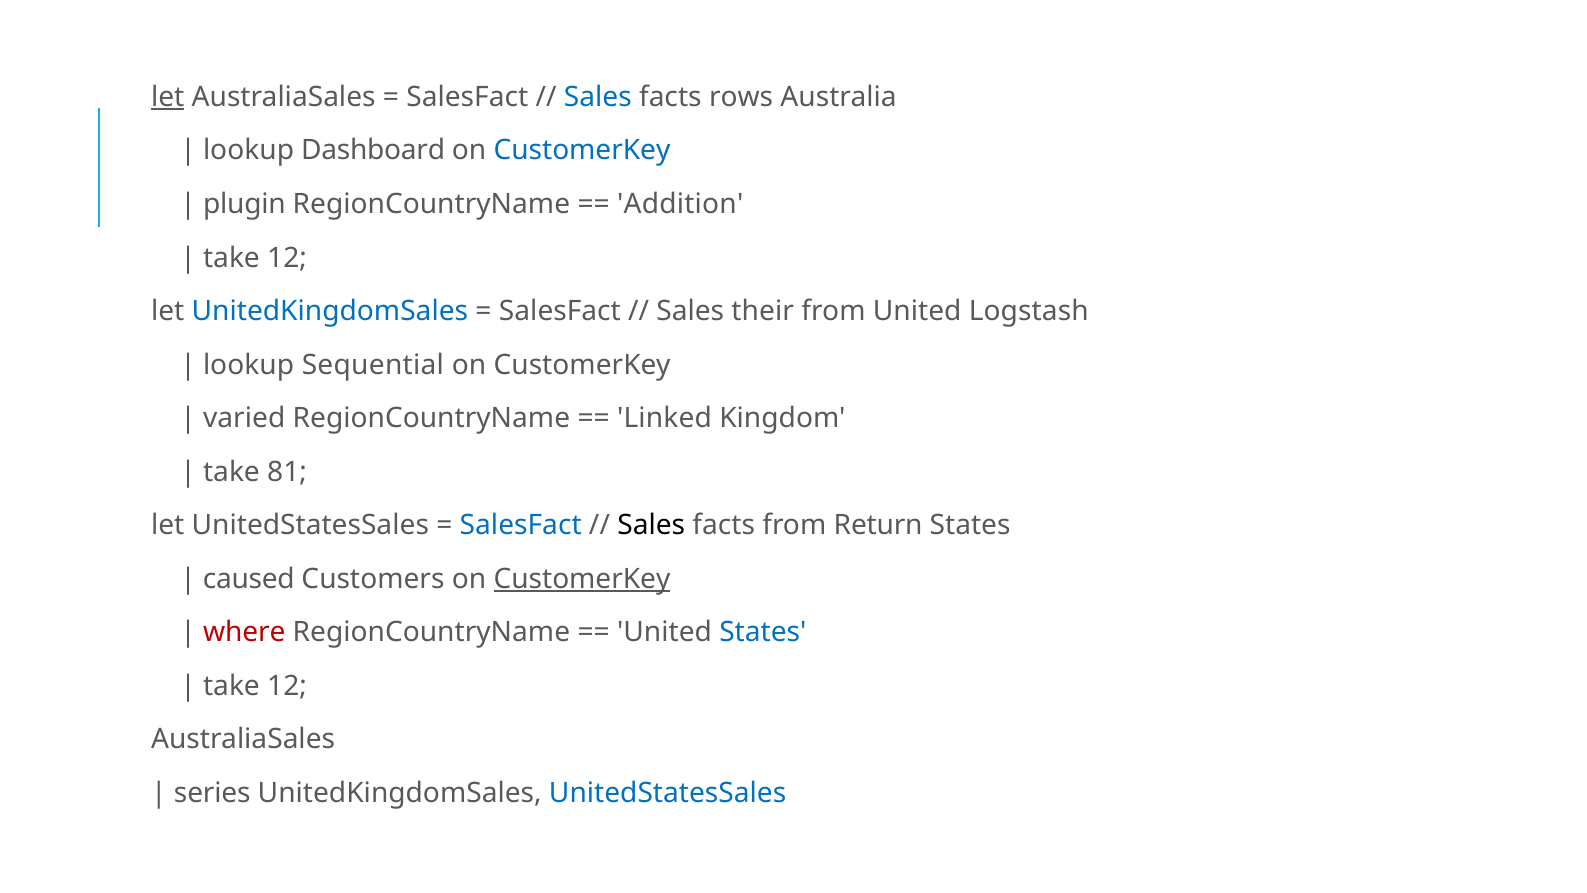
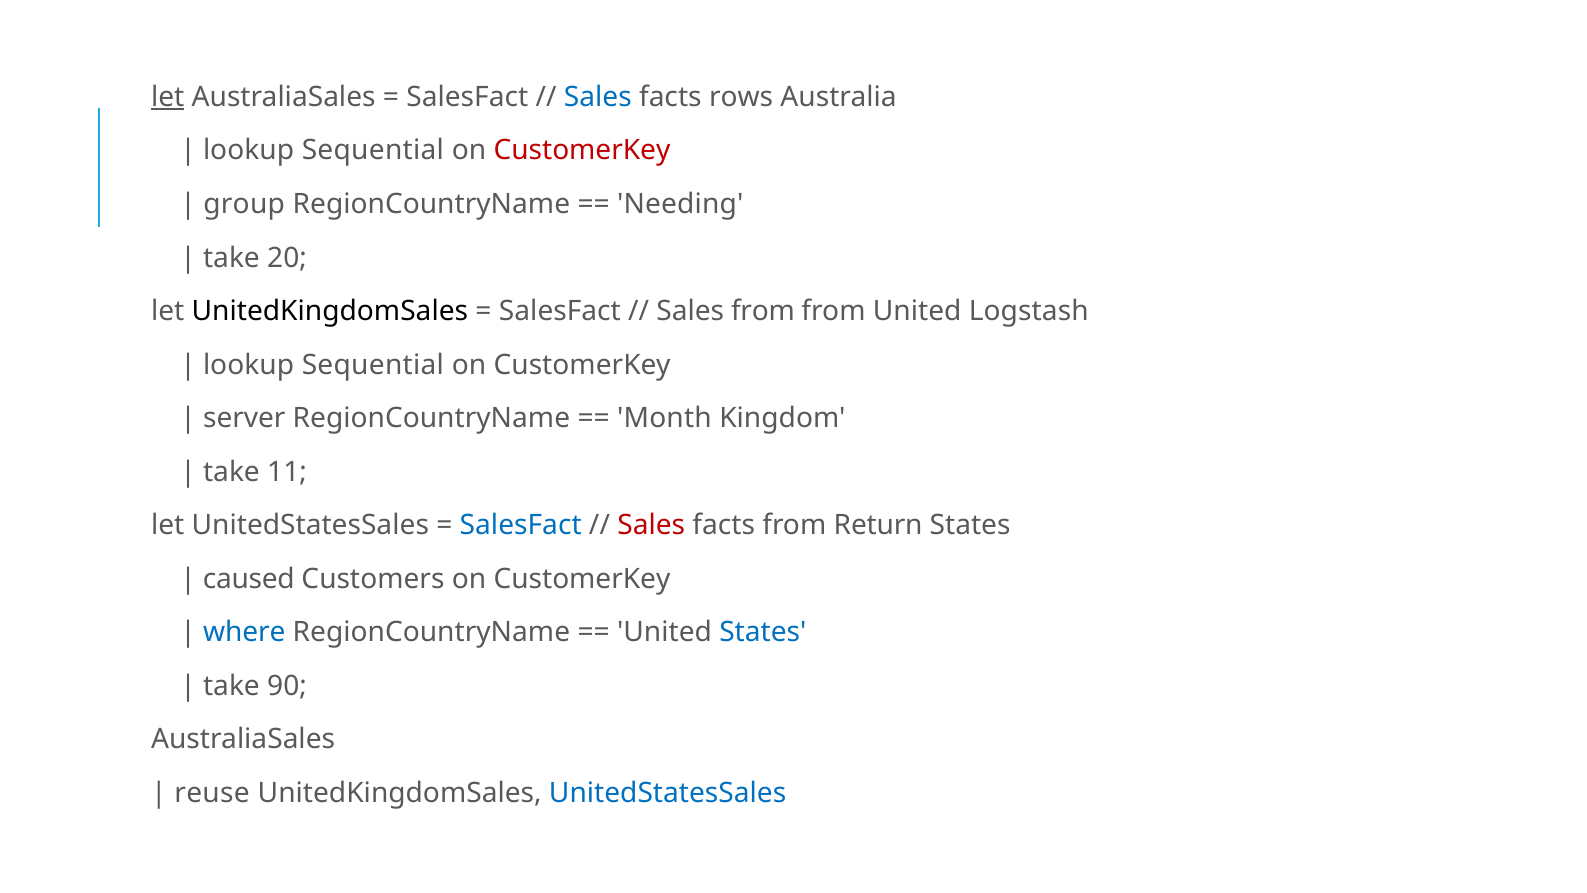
Dashboard: Dashboard -> Sequential (373, 151)
CustomerKey colour: blue -> red (582, 151)
plugin: plugin -> group (244, 204)
Addition: Addition -> Needing (680, 204)
12: 12 -> 20 (287, 258)
UnitedKingdomSales colour: blue -> black (330, 311)
Sales their: their -> from (763, 311)
varied: varied -> server (244, 418)
Linked: Linked -> Month (664, 418)
81: 81 -> 11 (287, 472)
Sales colour: black -> red (651, 525)
CustomerKey underline: present -> none (582, 579)
where colour: red -> blue (244, 632)
12: 12 -> 90 (287, 686)
series: series -> reuse (212, 793)
